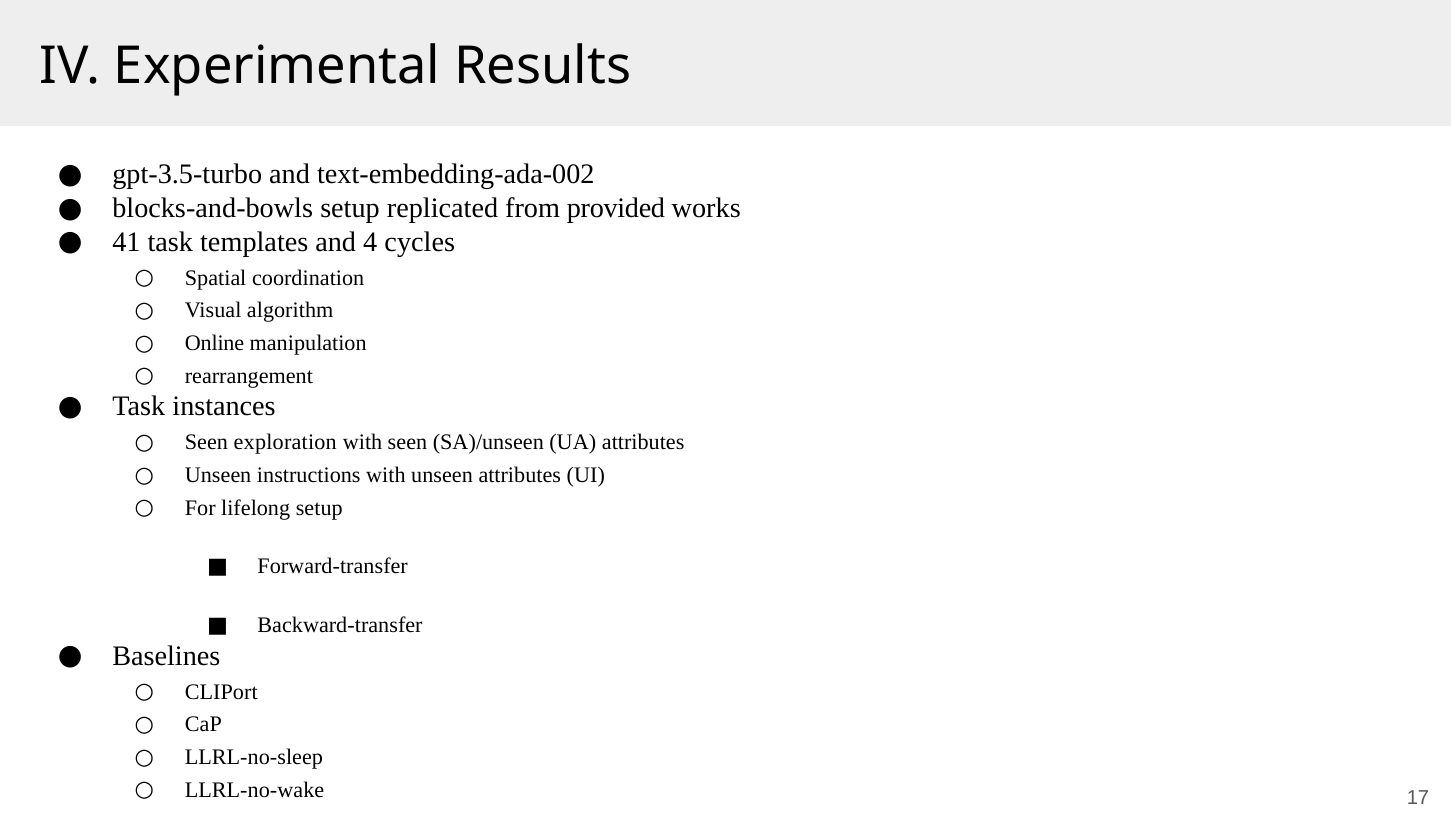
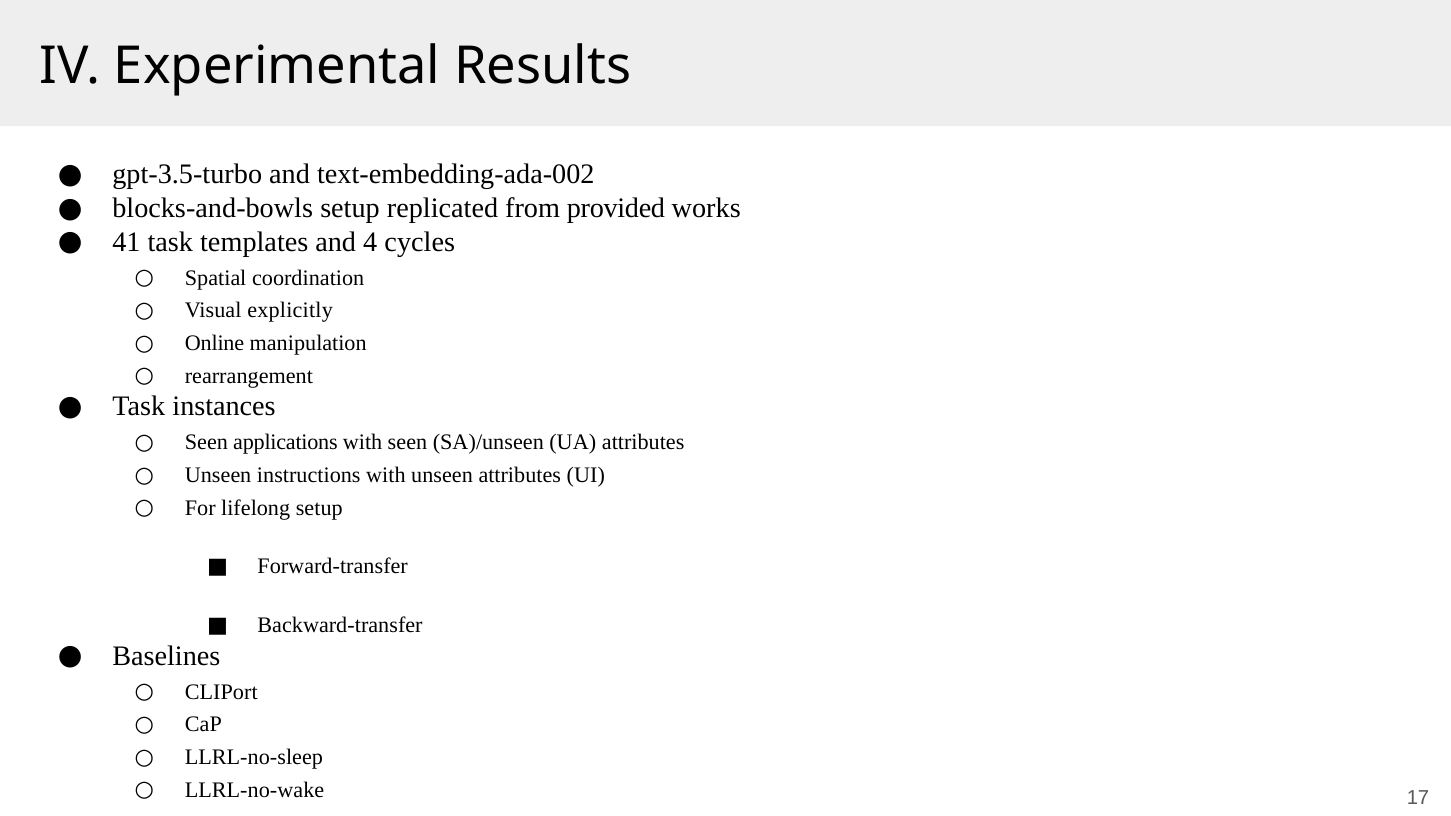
algorithm: algorithm -> explicitly (290, 311)
exploration: exploration -> applications (285, 443)
